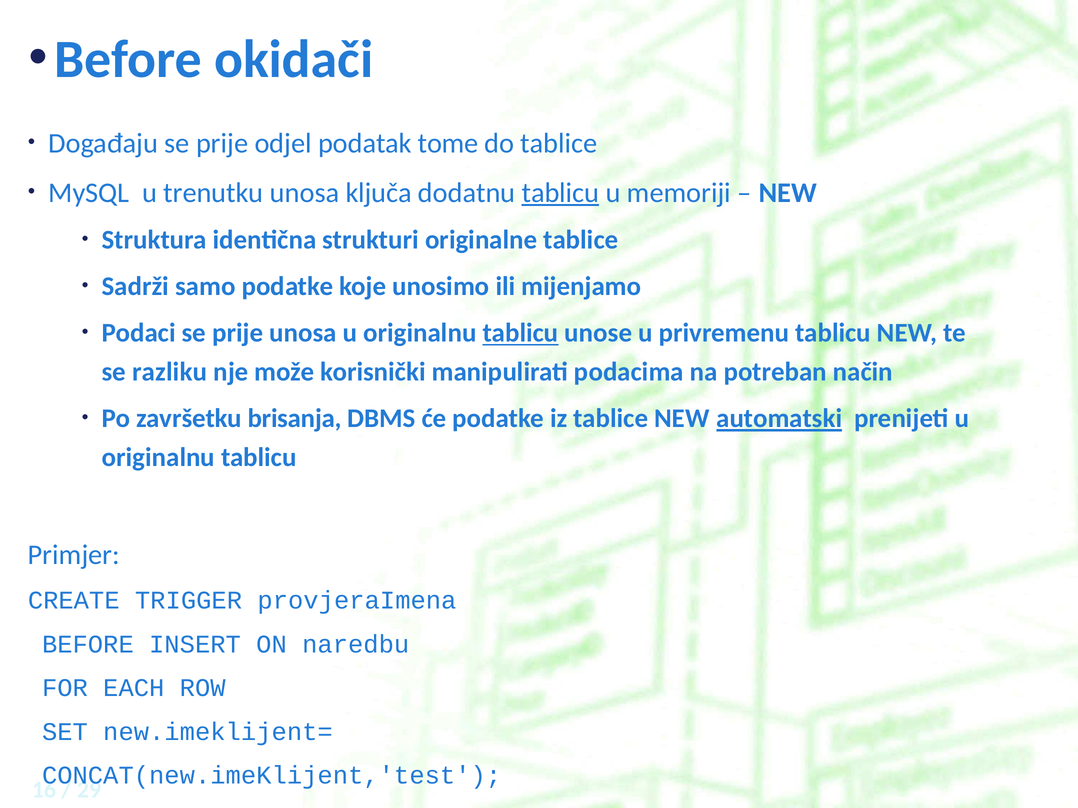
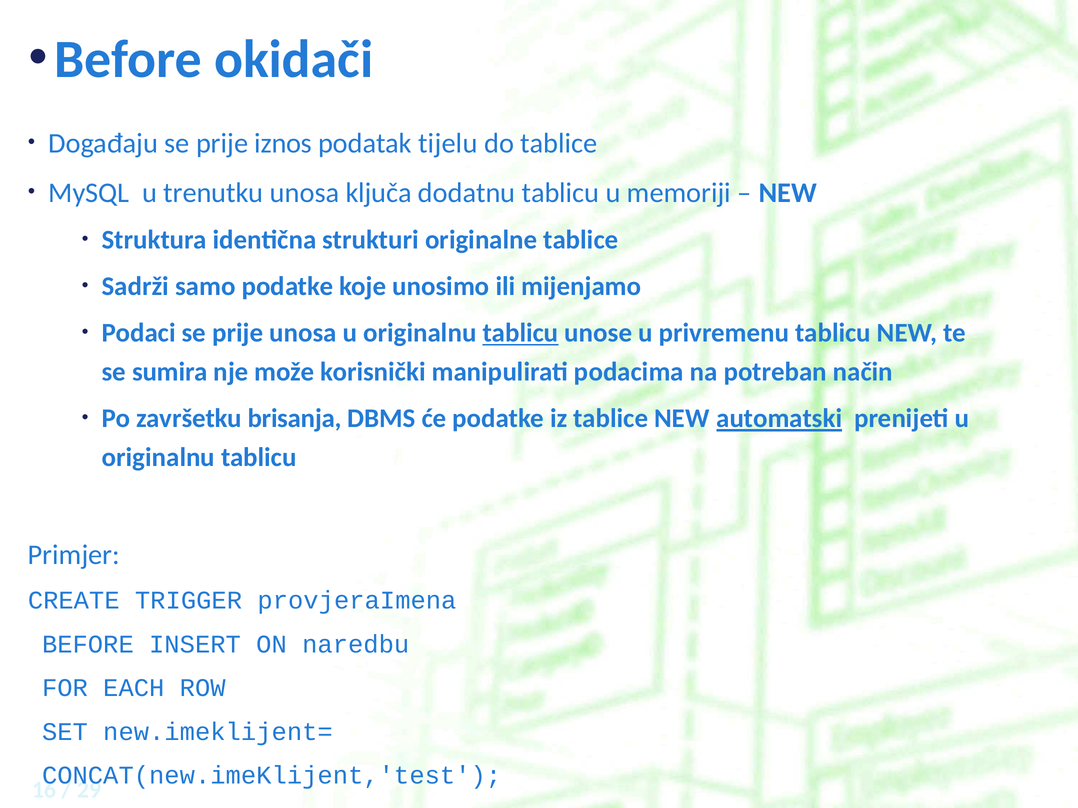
odjel: odjel -> iznos (283, 144)
tome: tome -> tijelu (448, 144)
tablicu underline: present -> none (560, 193)
razliku: razliku -> sumira (170, 372)
